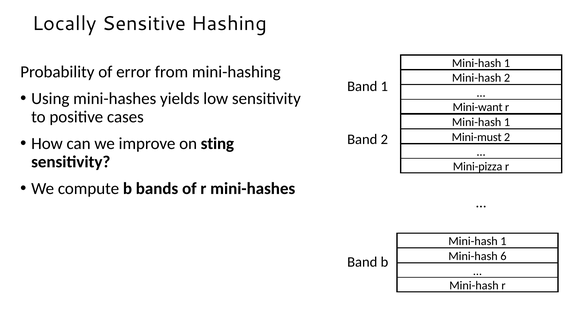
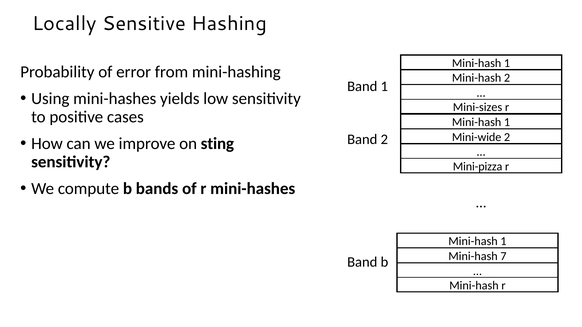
Mini-want: Mini-want -> Mini-sizes (478, 107)
Mini-must: Mini-must -> Mini-wide (477, 137)
6: 6 -> 7 (503, 256)
